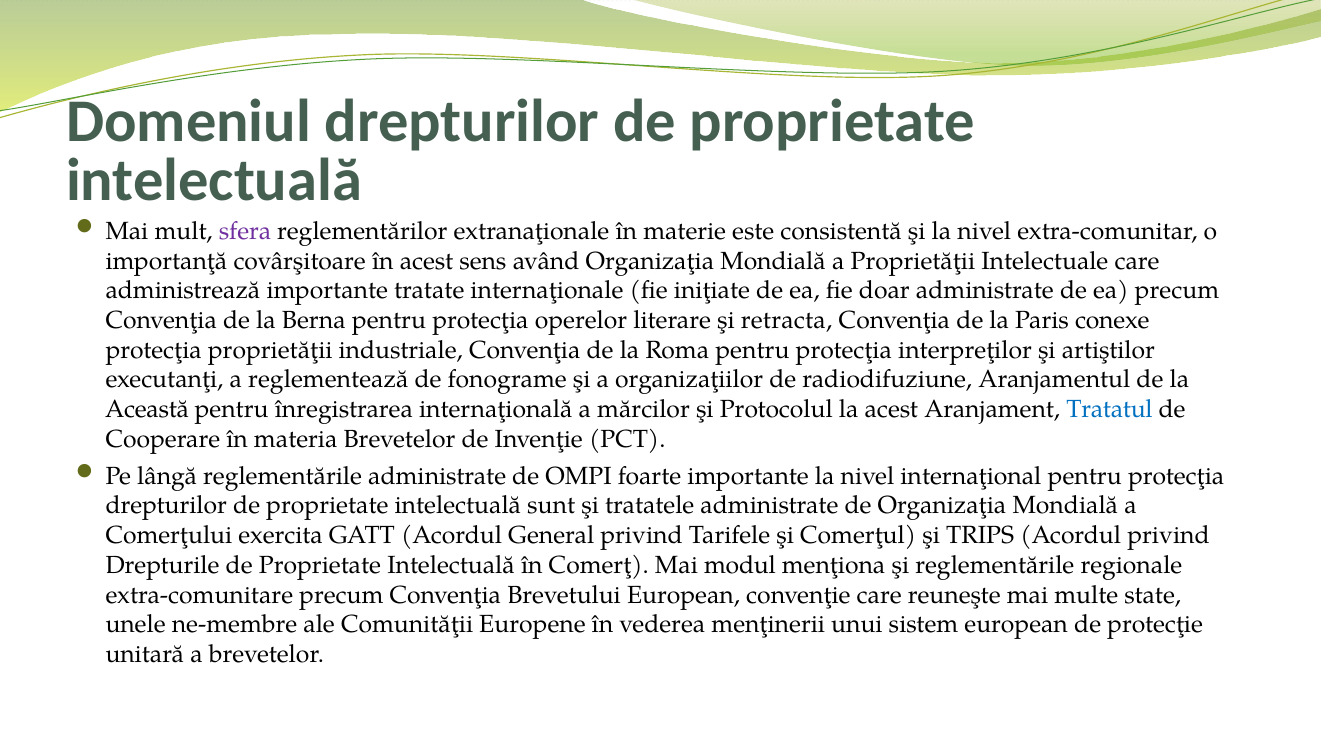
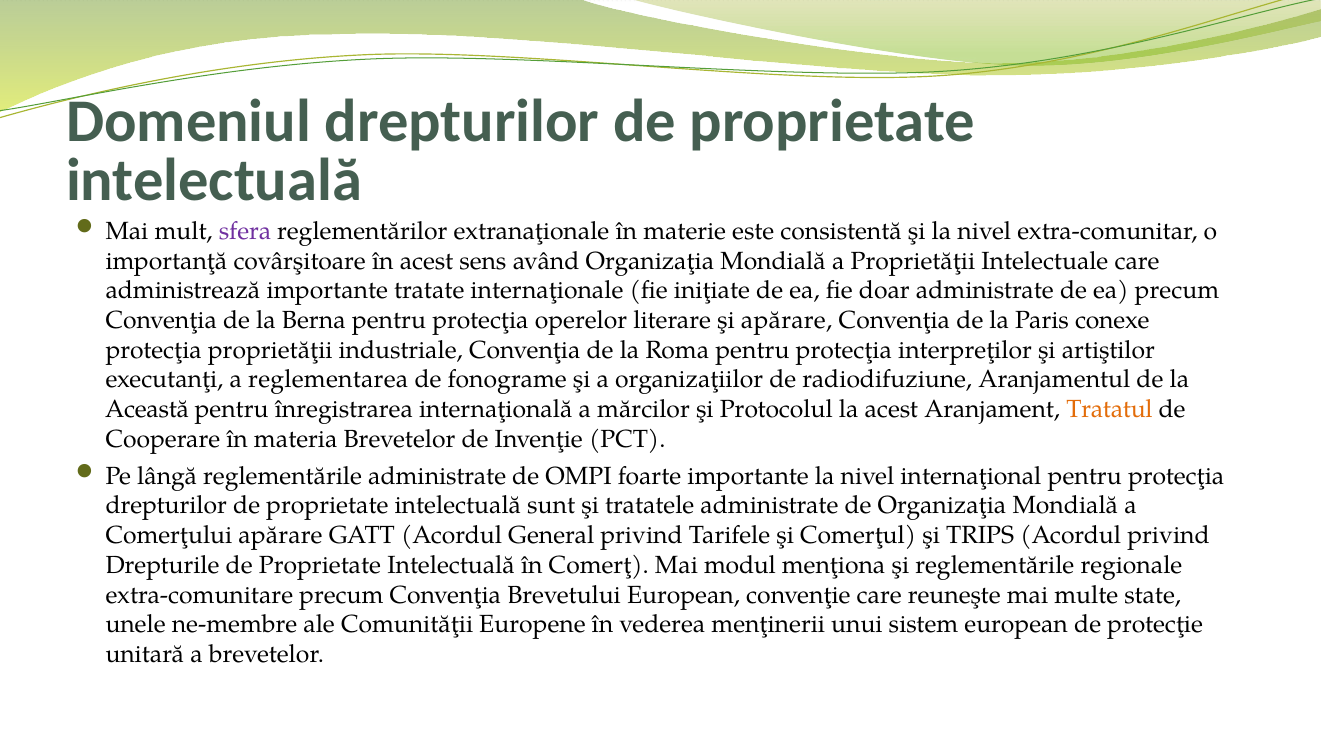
şi retracta: retracta -> apărare (787, 320)
reglementează: reglementează -> reglementarea (328, 380)
Tratatul colour: blue -> orange (1110, 409)
Comerţului exercita: exercita -> apărare (280, 536)
